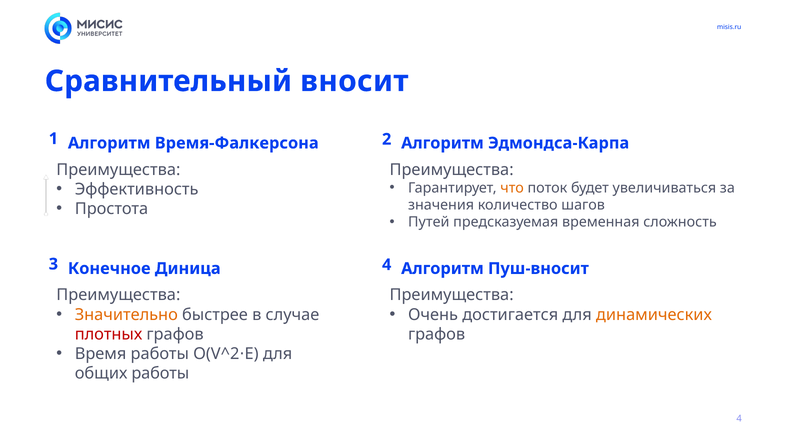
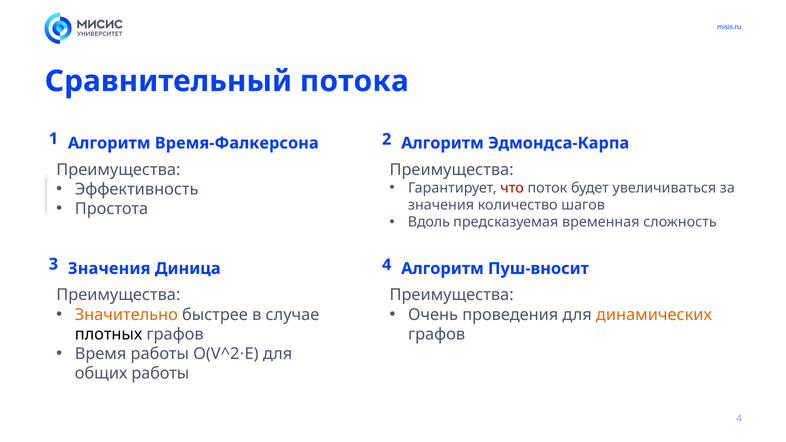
вносит: вносит -> потока (354, 81)
что colour: orange -> red (512, 188)
Путей: Путей -> Вдоль (429, 222)
3 Конечное: Конечное -> Значения (109, 269)
достигается: достигается -> проведения (510, 315)
плотных colour: red -> black (109, 334)
